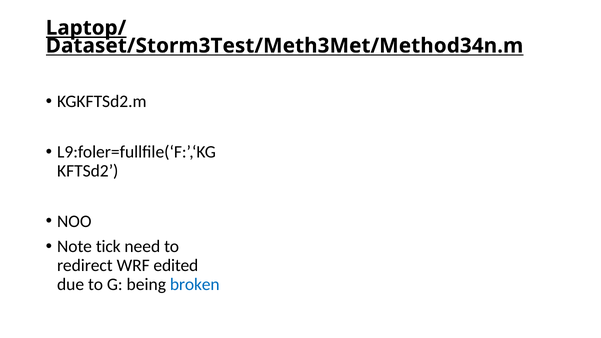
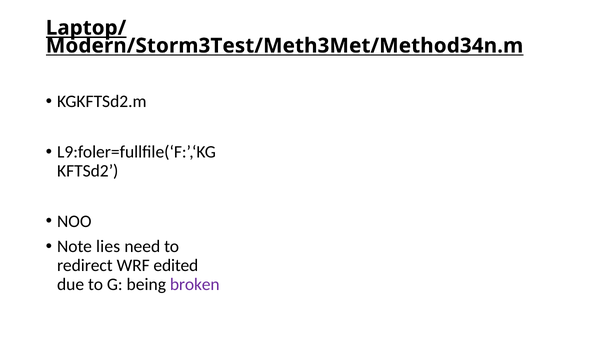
Dataset/Storm3Test/Meth3Met/Method34n.m: Dataset/Storm3Test/Meth3Met/Method34n.m -> Modern/Storm3Test/Meth3Met/Method34n.m (285, 46)
tick: tick -> lies (108, 247)
broken colour: blue -> purple (195, 284)
